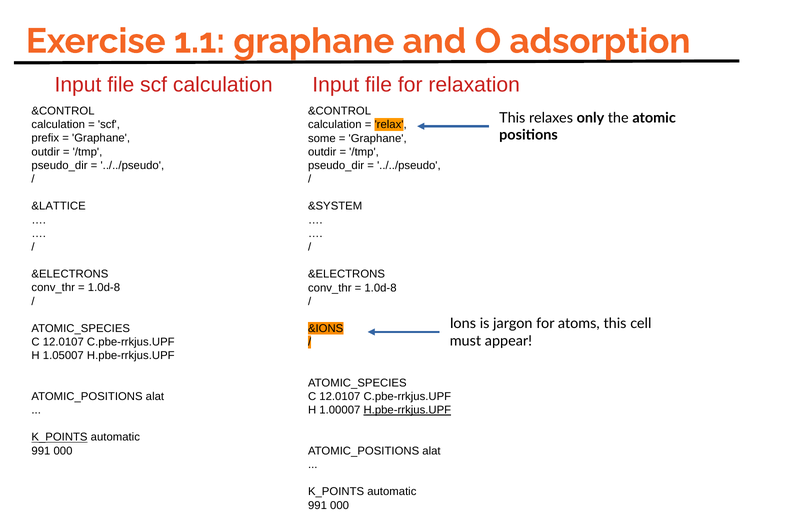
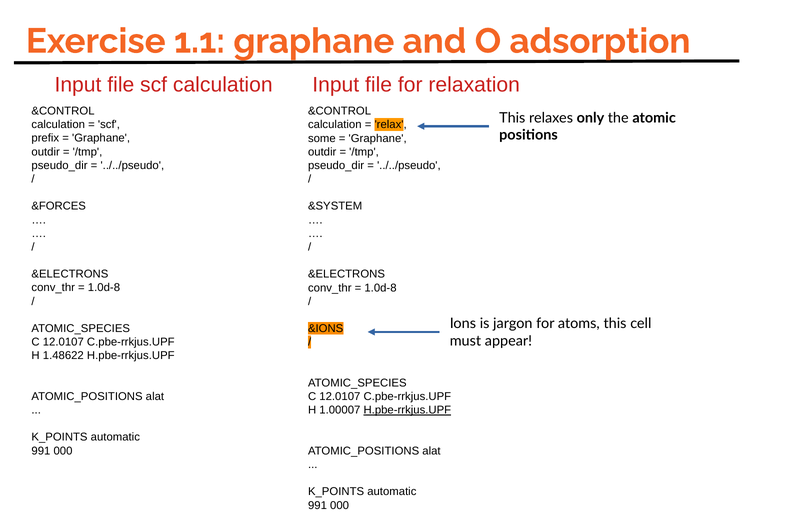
&LATTICE: &LATTICE -> &FORCES (59, 206)
1.05007: 1.05007 -> 1.48622 (63, 356)
K_POINTS underline: present -> none (60, 438)
